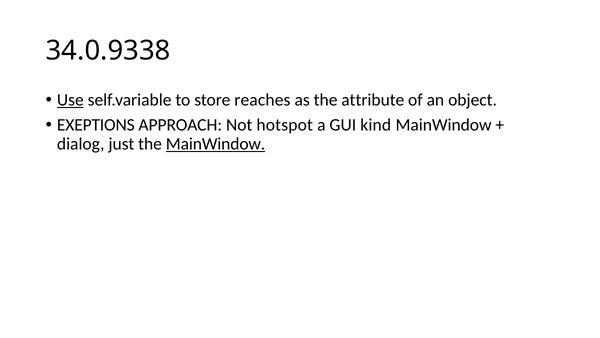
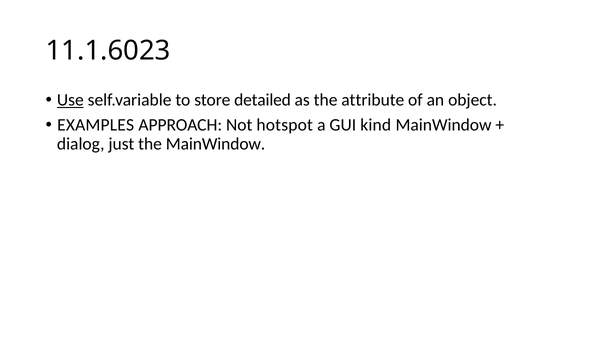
34.0.9338: 34.0.9338 -> 11.1.6023 (108, 50)
reaches: reaches -> detailed (263, 100)
EXEPTIONS: EXEPTIONS -> EXAMPLES (96, 125)
MainWindow underline: present -> none (216, 144)
